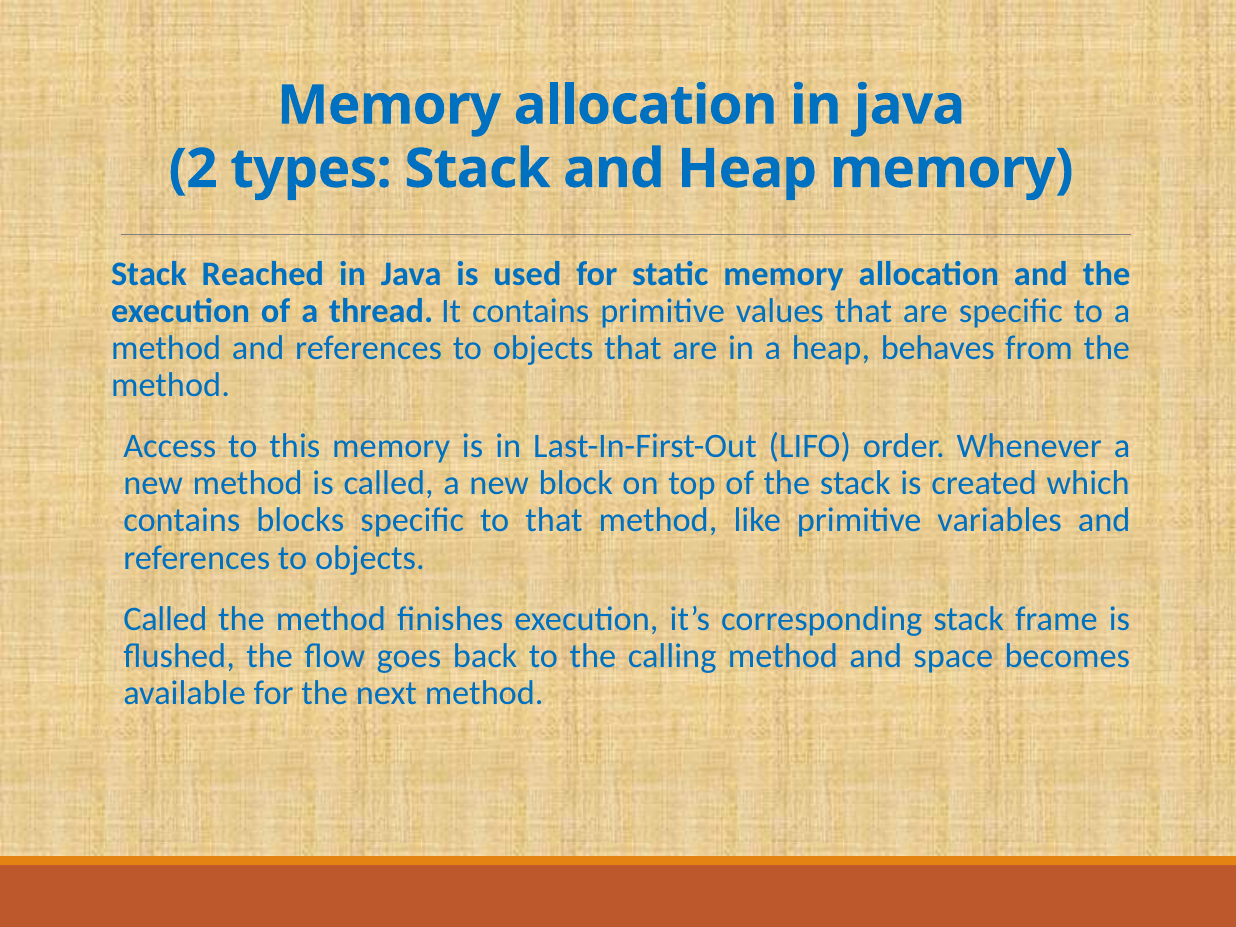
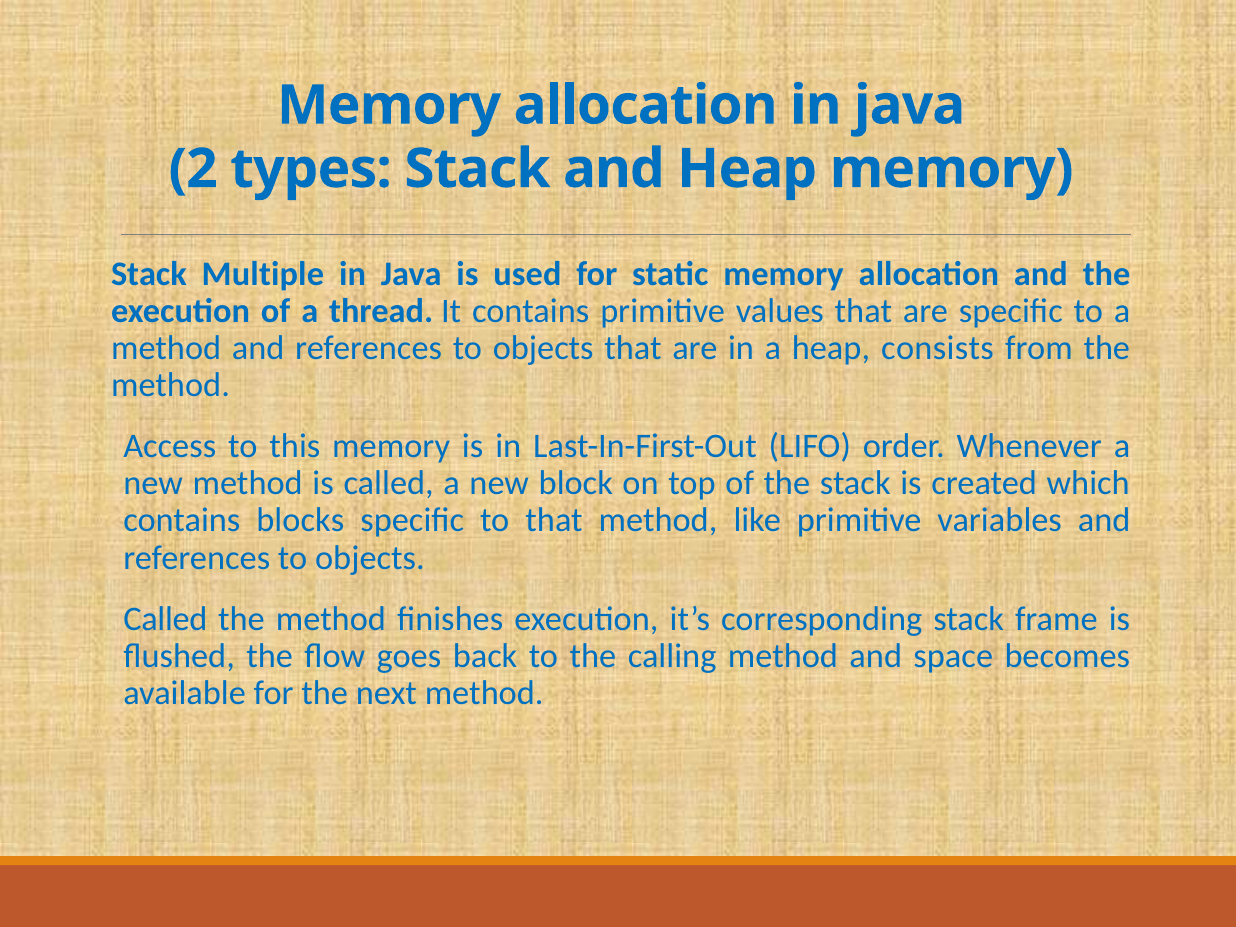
Reached: Reached -> Multiple (263, 274)
behaves: behaves -> consists (938, 348)
